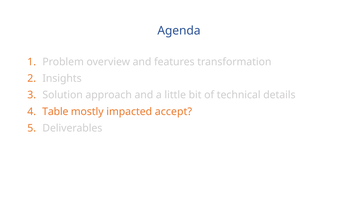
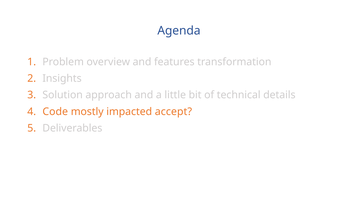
Table: Table -> Code (55, 111)
